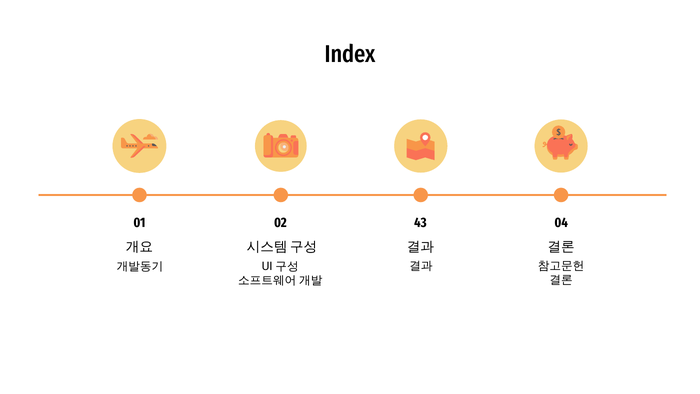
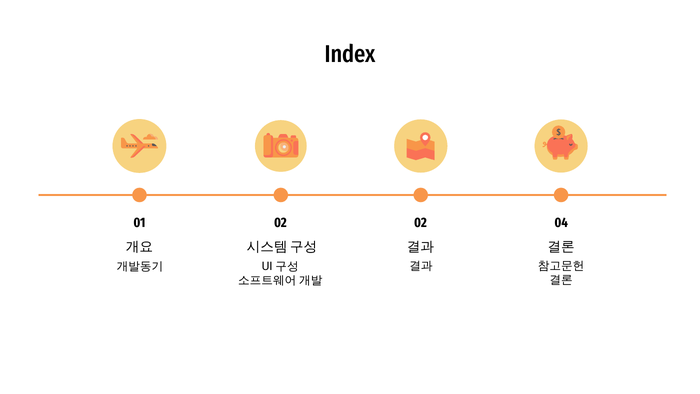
02 43: 43 -> 02 (420, 222)
